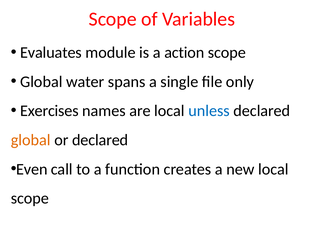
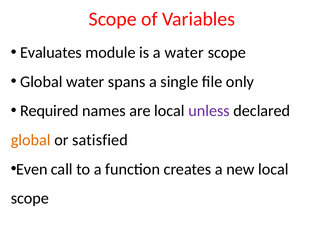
a action: action -> water (184, 53)
Exercises: Exercises -> Required (49, 111)
unless colour: blue -> purple (209, 111)
or declared: declared -> satisfied (100, 140)
